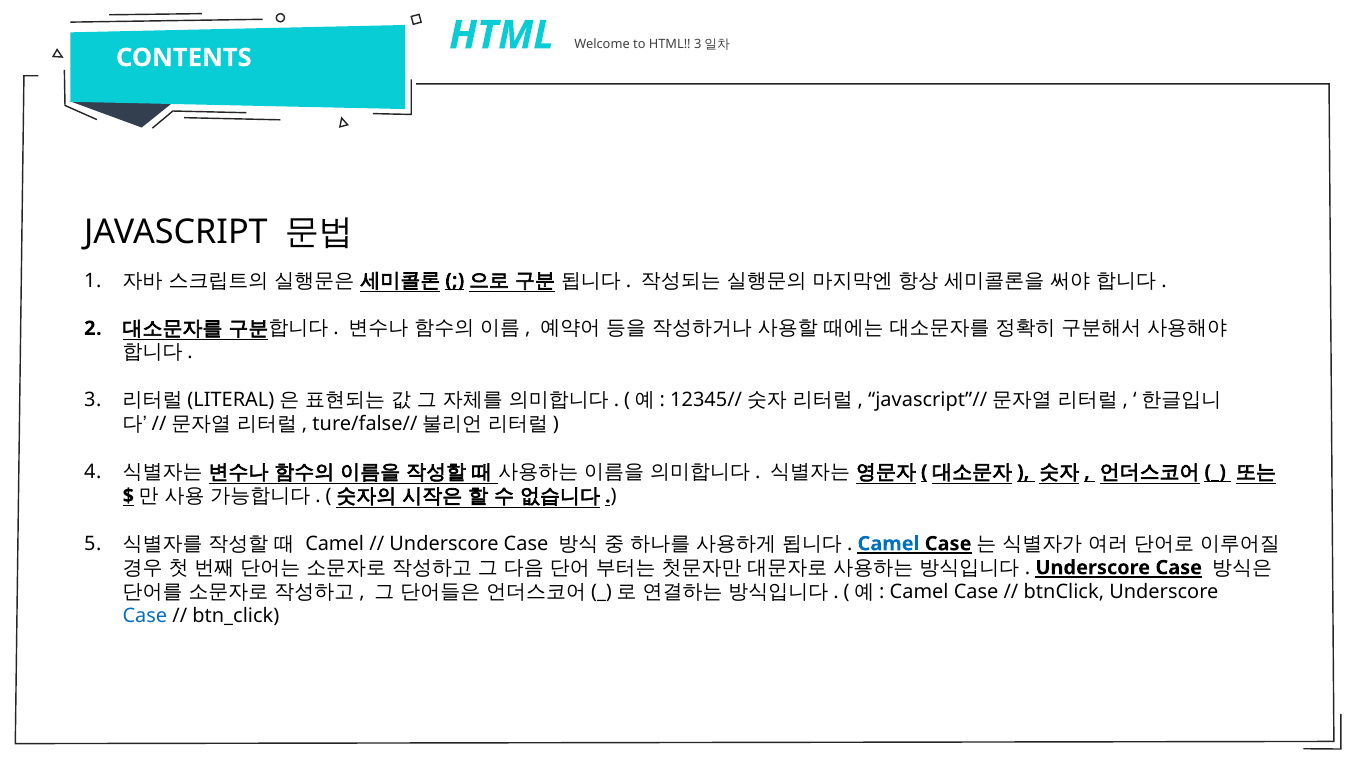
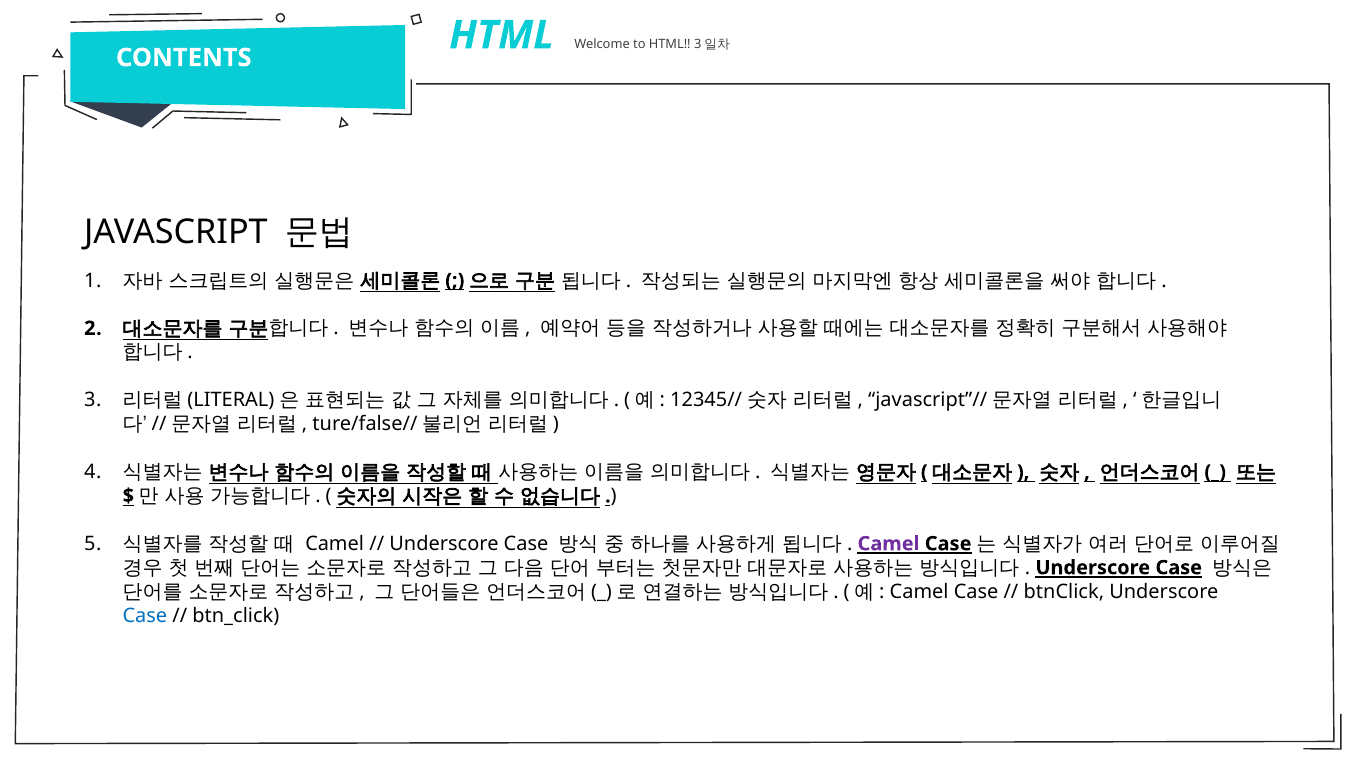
Camel colour: blue -> purple (889, 544)
